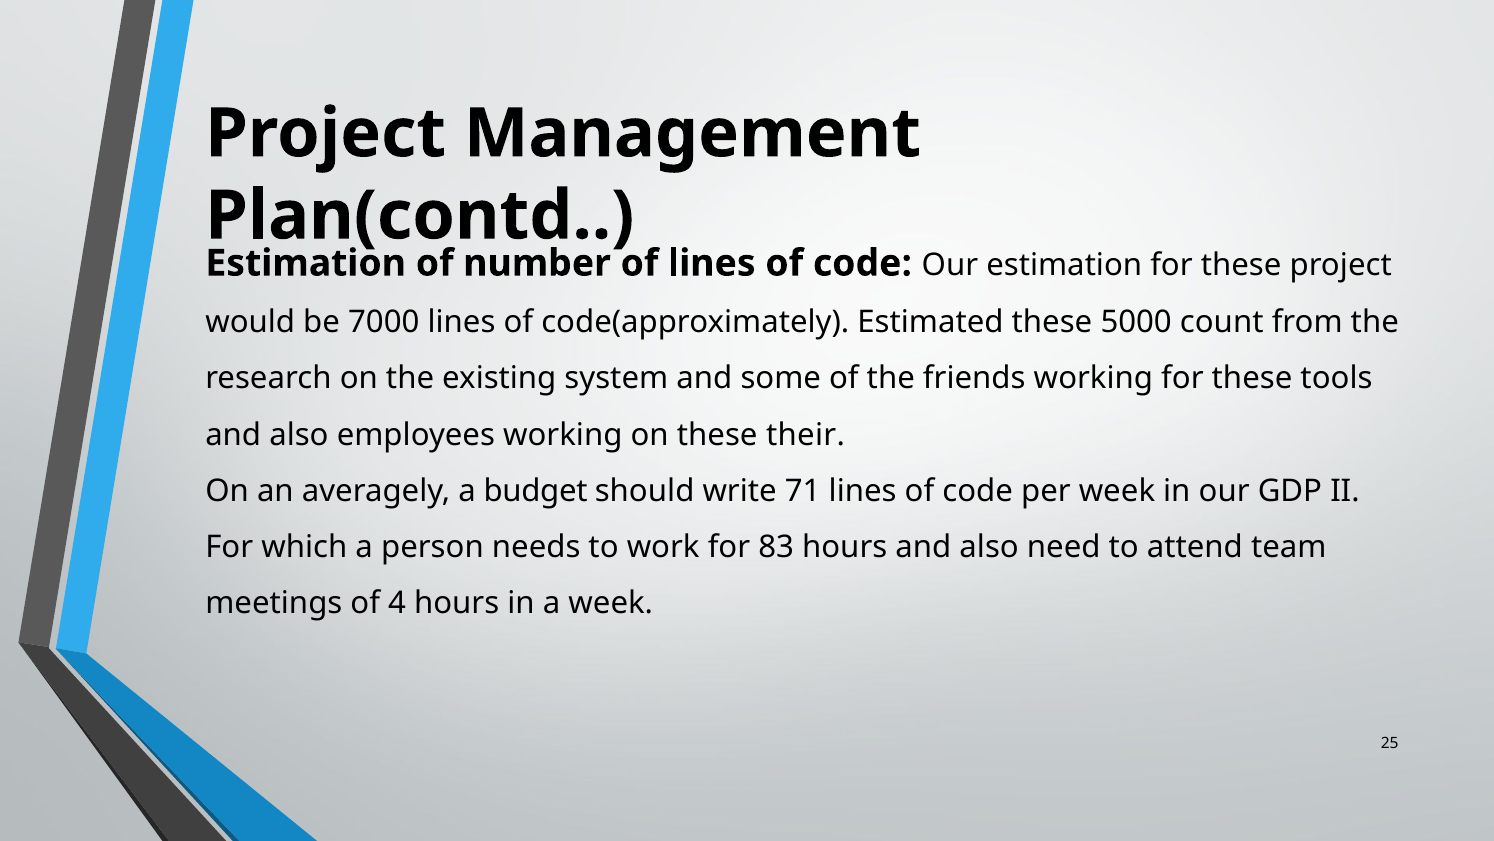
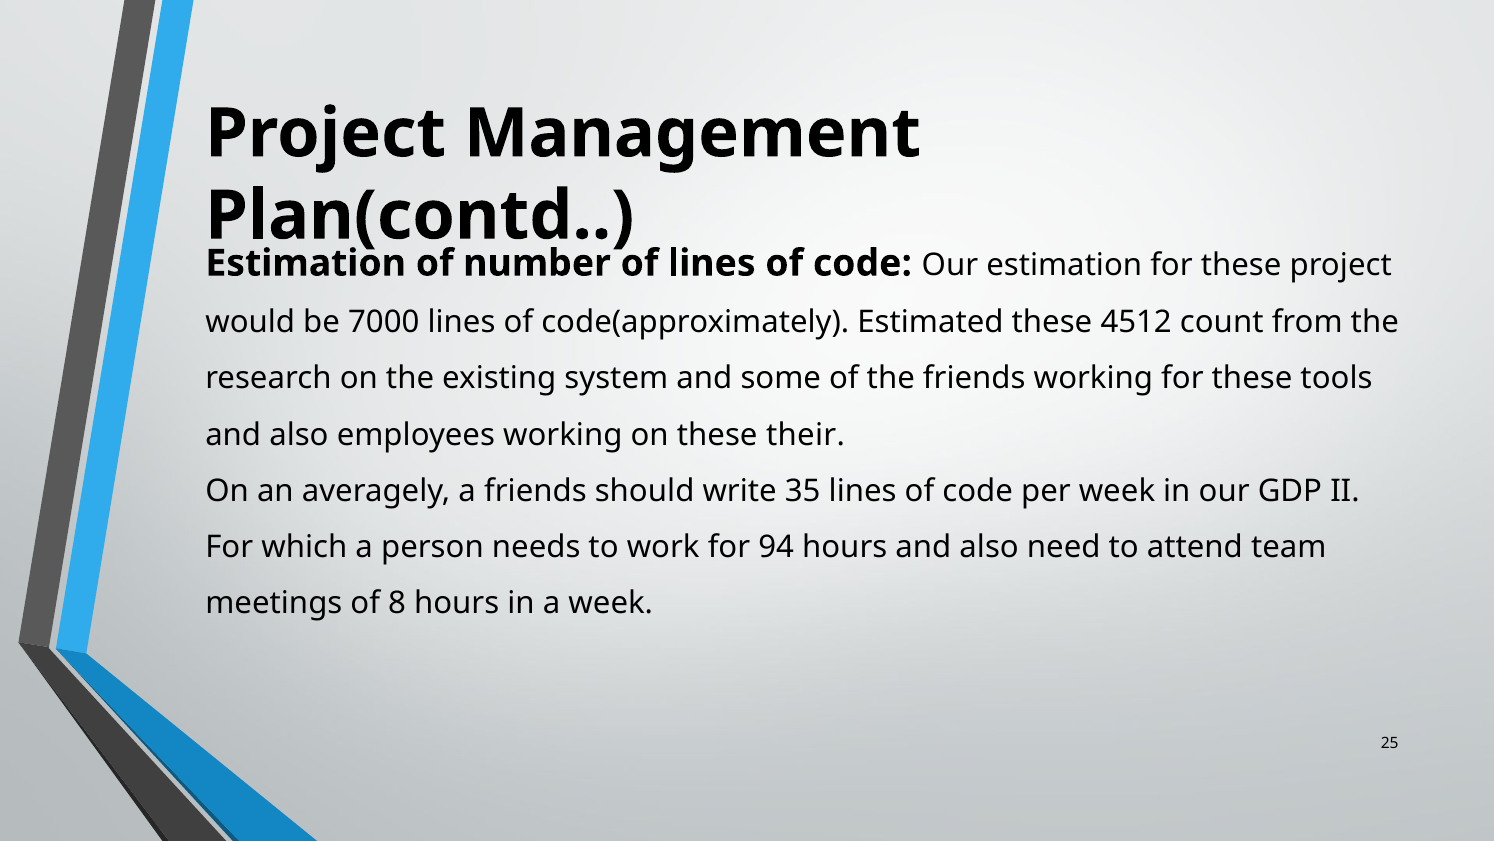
5000: 5000 -> 4512 (1136, 322)
a budget: budget -> friends (535, 490)
71: 71 -> 35 (803, 490)
83: 83 -> 94 (776, 546)
4: 4 -> 8 (397, 603)
